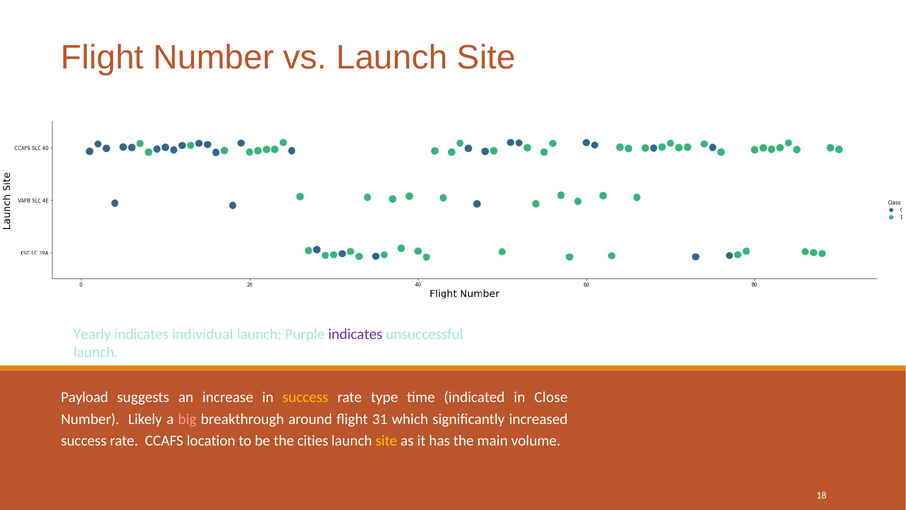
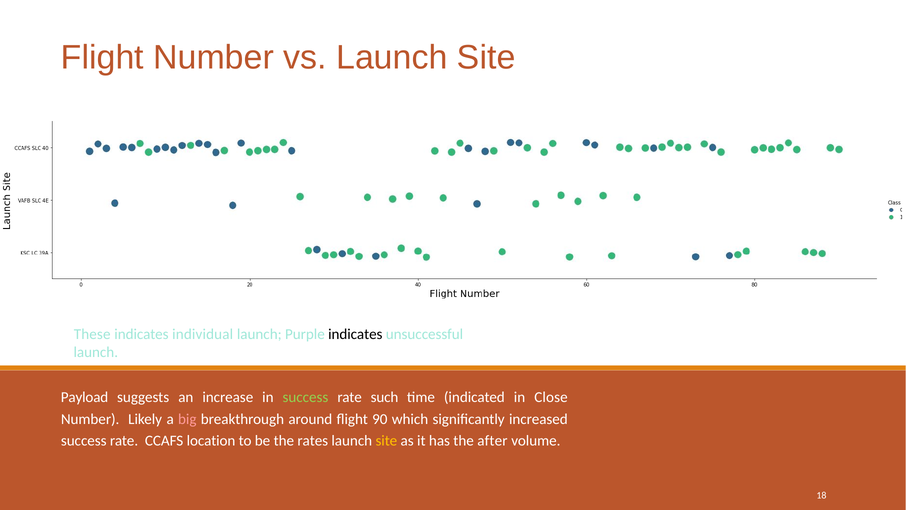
Yearly: Yearly -> These (92, 334)
indicates colour: purple -> black (355, 334)
success colour: yellow -> light green (305, 397)
type: type -> such (385, 397)
31: 31 -> 90 (380, 419)
cities: cities -> rates (313, 441)
main: main -> after (492, 441)
